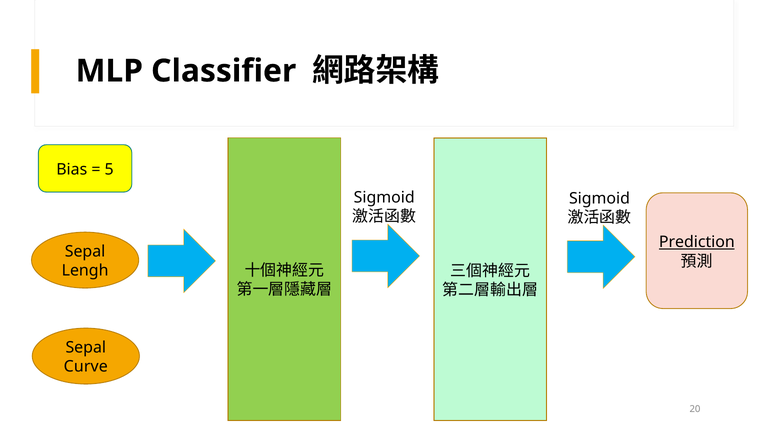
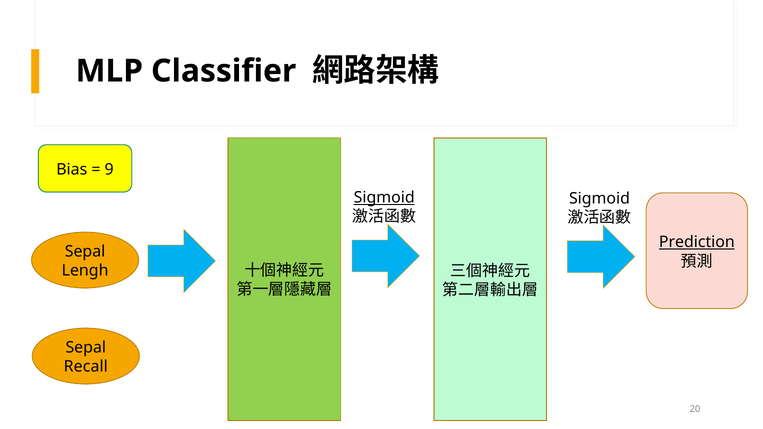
5: 5 -> 9 (109, 170)
Sigmoid underline: none -> present (384, 198)
Curve: Curve -> Recall (86, 367)
